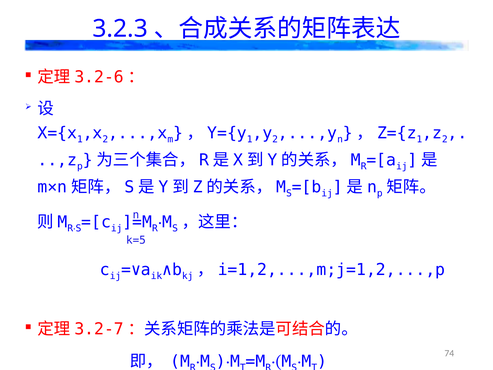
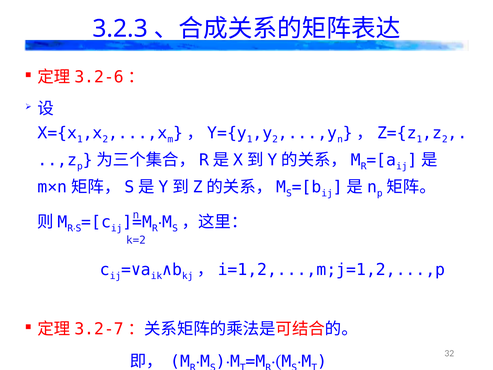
k=5: k=5 -> k=2 (136, 240)
74: 74 -> 32 (449, 353)
